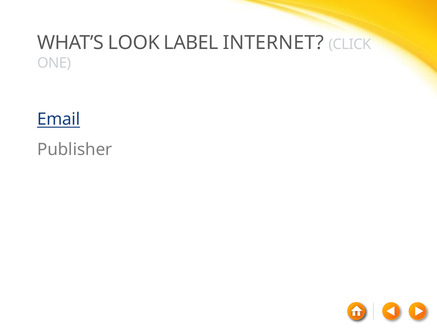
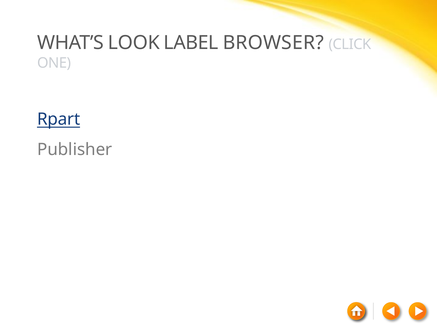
INTERNET: INTERNET -> BROWSER (273, 43)
Email: Email -> Rpart (59, 119)
